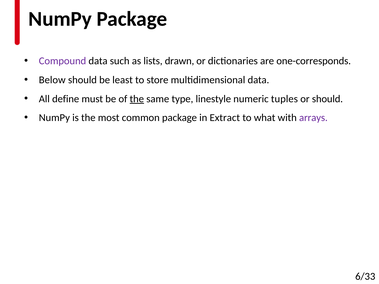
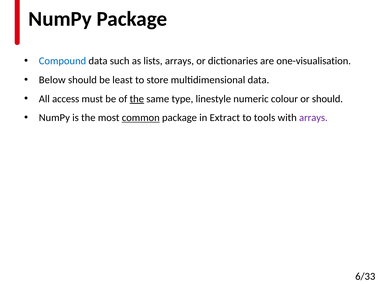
Compound colour: purple -> blue (62, 61)
lists drawn: drawn -> arrays (179, 61)
one-corresponds: one-corresponds -> one-visualisation (314, 61)
define: define -> access (66, 99)
tuples: tuples -> colour (285, 99)
common underline: none -> present (141, 118)
what: what -> tools (265, 118)
